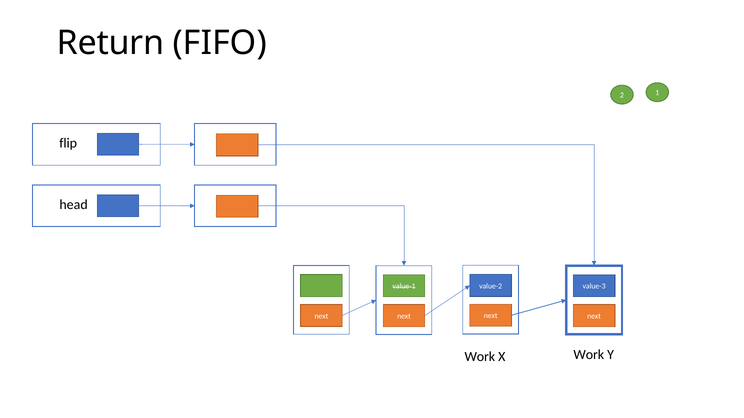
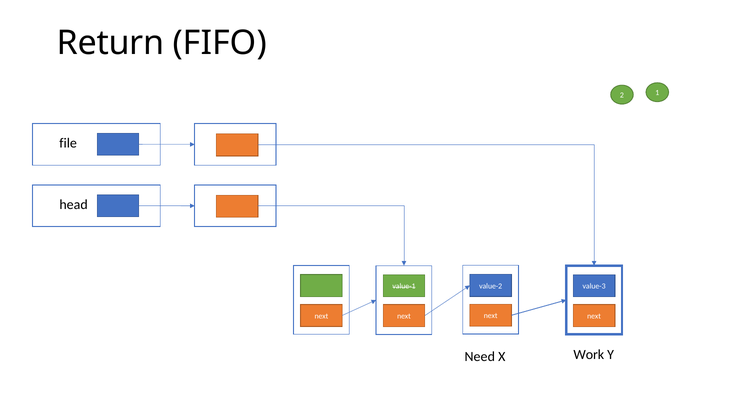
flip: flip -> file (68, 143)
Work: Work -> Need (480, 357)
